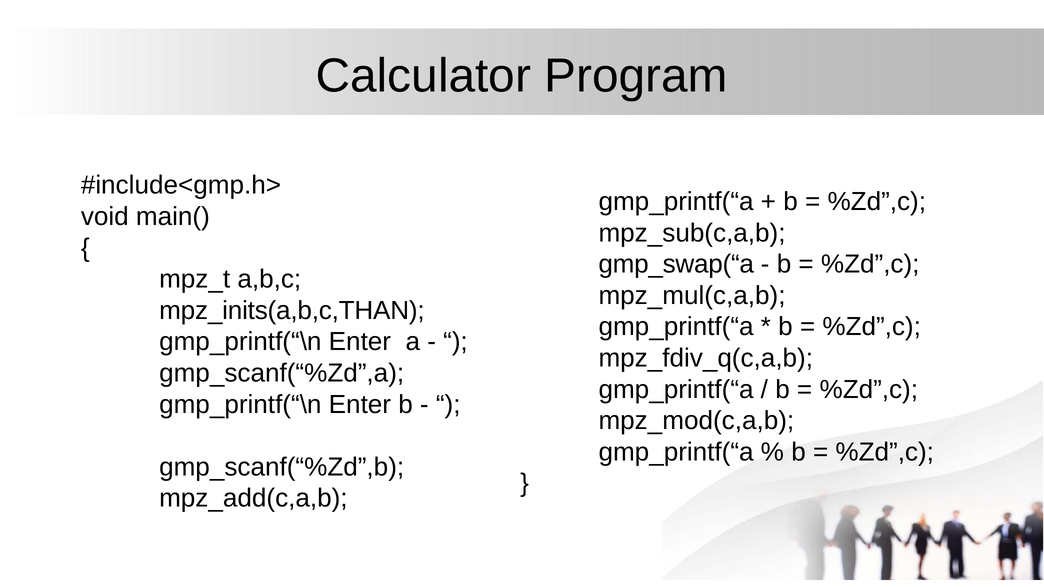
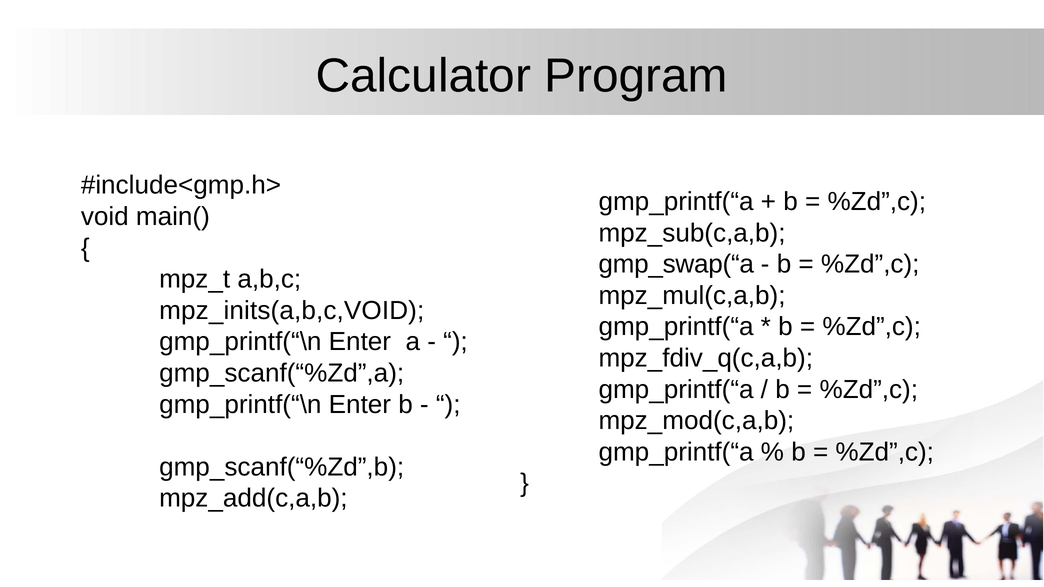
mpz_inits(a,b,c,THAN: mpz_inits(a,b,c,THAN -> mpz_inits(a,b,c,VOID (292, 311)
